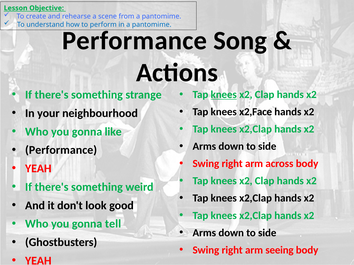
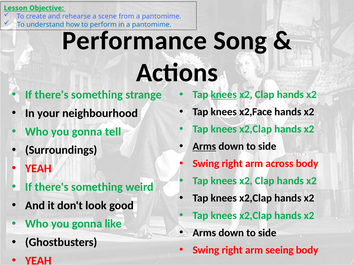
like: like -> tell (113, 132)
Arms underline: none -> present (204, 147)
Performance: Performance -> Surroundings (61, 150)
tell: tell -> like (113, 224)
